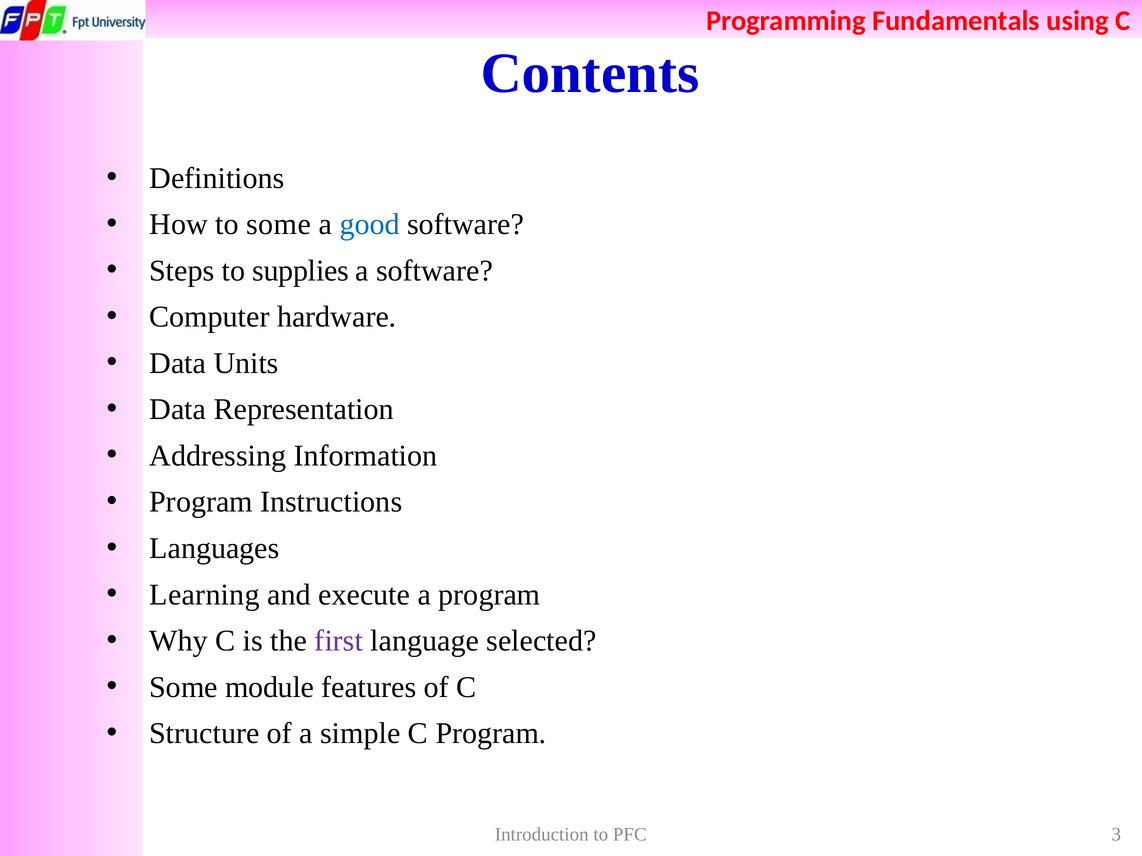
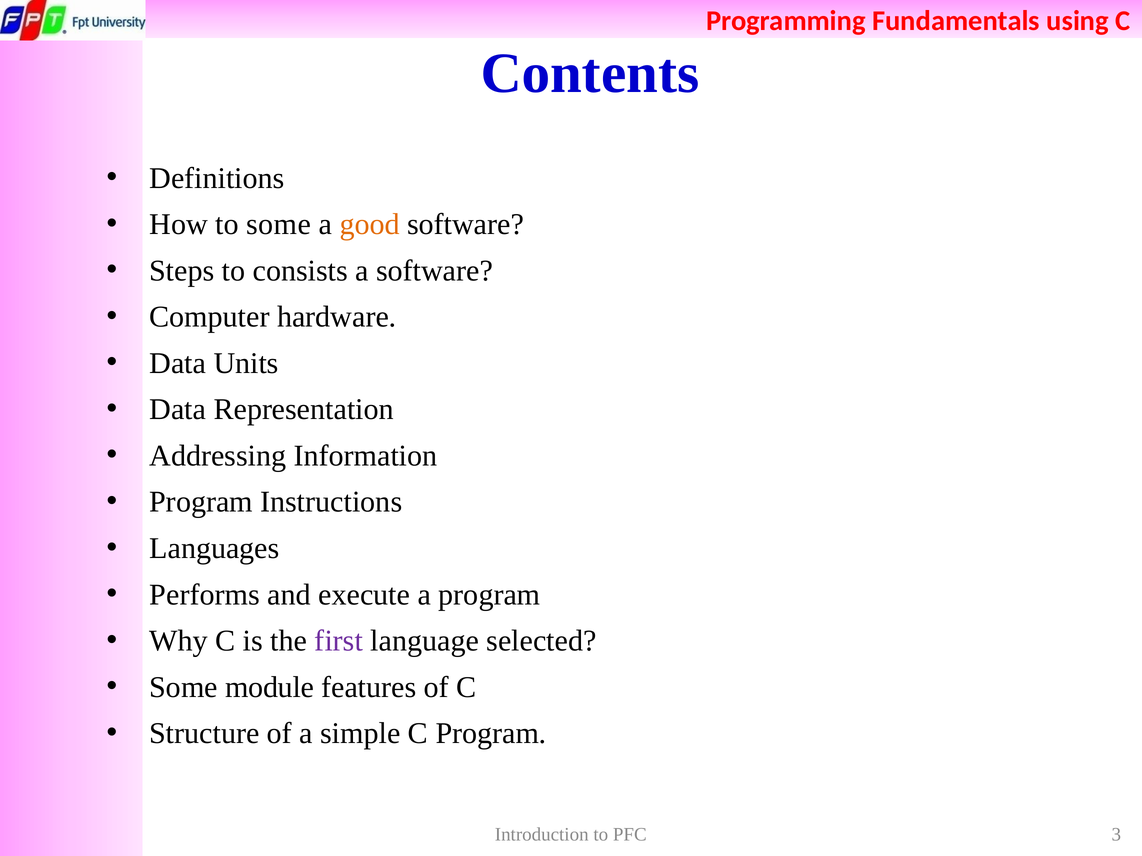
good colour: blue -> orange (370, 224)
supplies: supplies -> consists (300, 271)
Learning: Learning -> Performs (205, 595)
